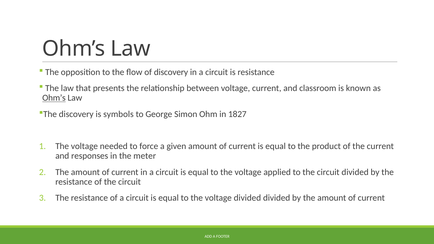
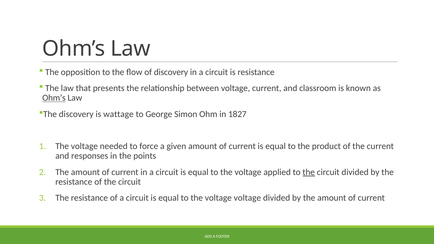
symbols: symbols -> wattage (118, 114)
meter: meter -> points (145, 156)
the underline: none -> present (309, 172)
voltage divided: divided -> voltage (247, 198)
